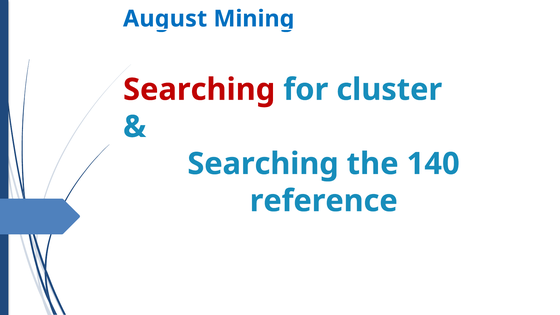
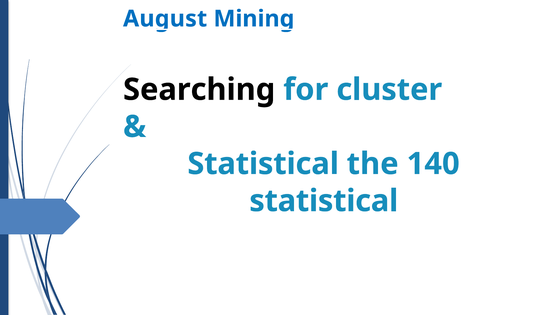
Searching colour: red -> black (199, 90)
Searching: Searching -> Statistical (263, 164)
reference: reference -> statistical (324, 201)
